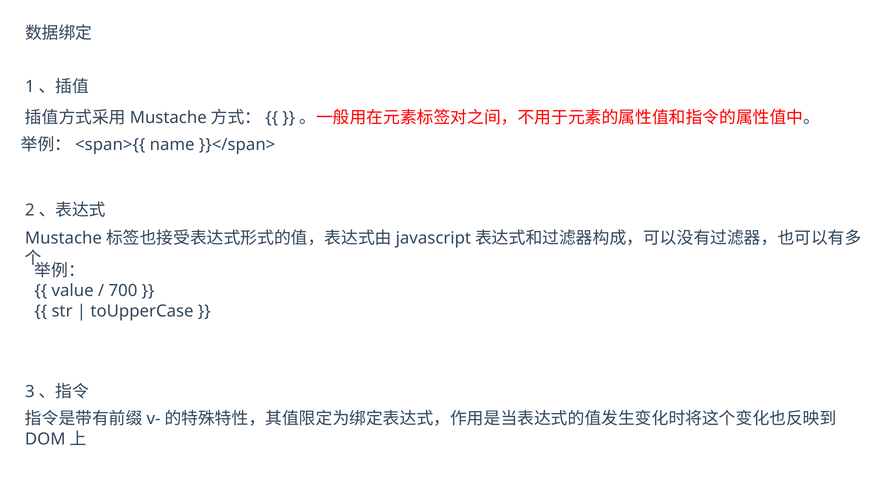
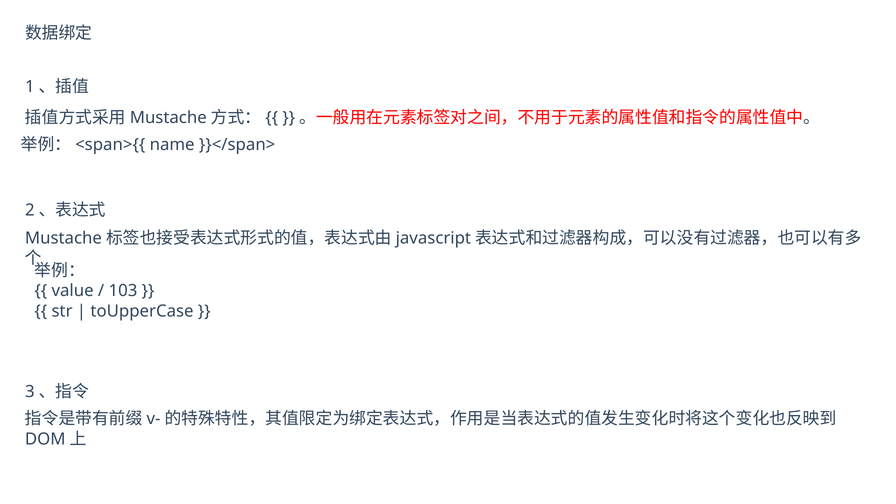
700: 700 -> 103 (123, 291)
